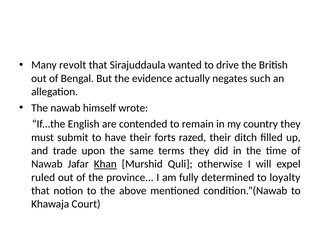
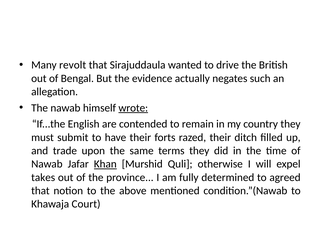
wrote underline: none -> present (133, 108)
ruled: ruled -> takes (43, 177)
loyalty: loyalty -> agreed (285, 177)
